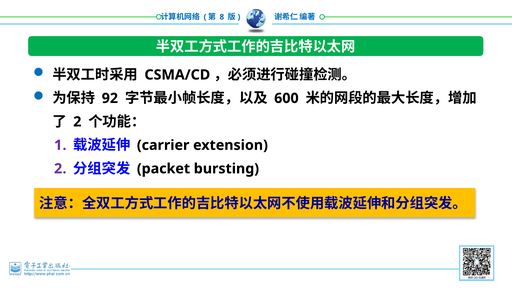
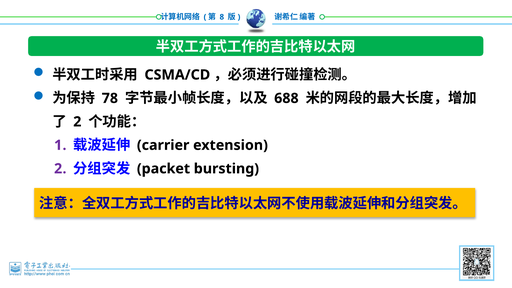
92: 92 -> 78 (110, 98)
600: 600 -> 688 (286, 98)
